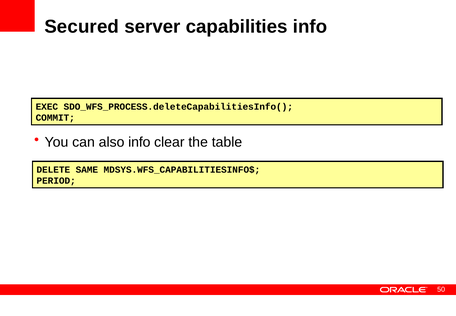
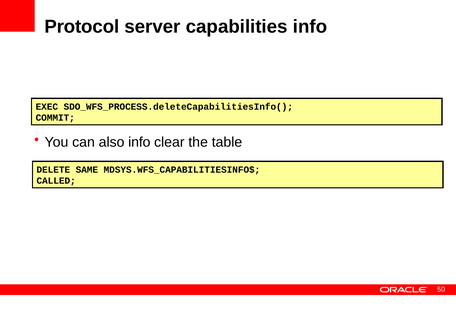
Secured: Secured -> Protocol (82, 27)
PERIOD: PERIOD -> CALLED (56, 181)
